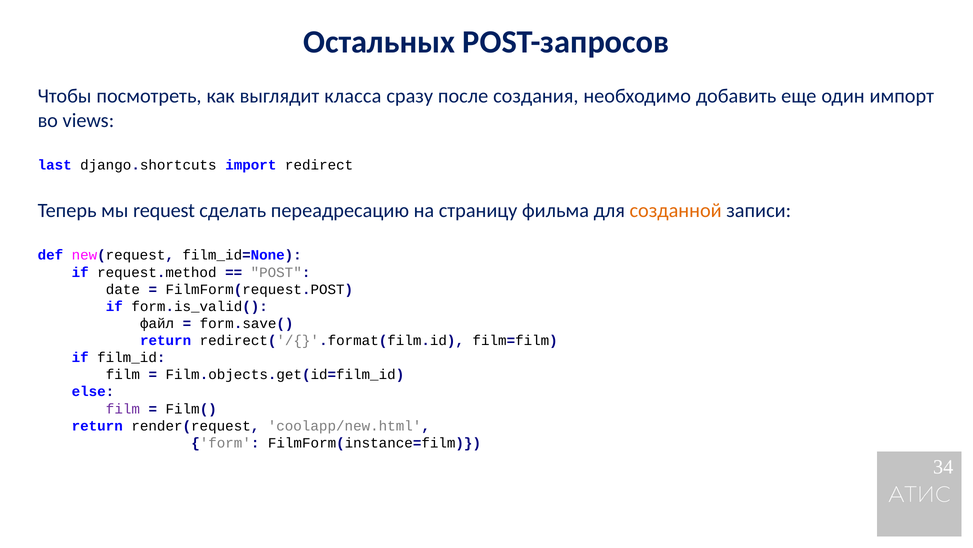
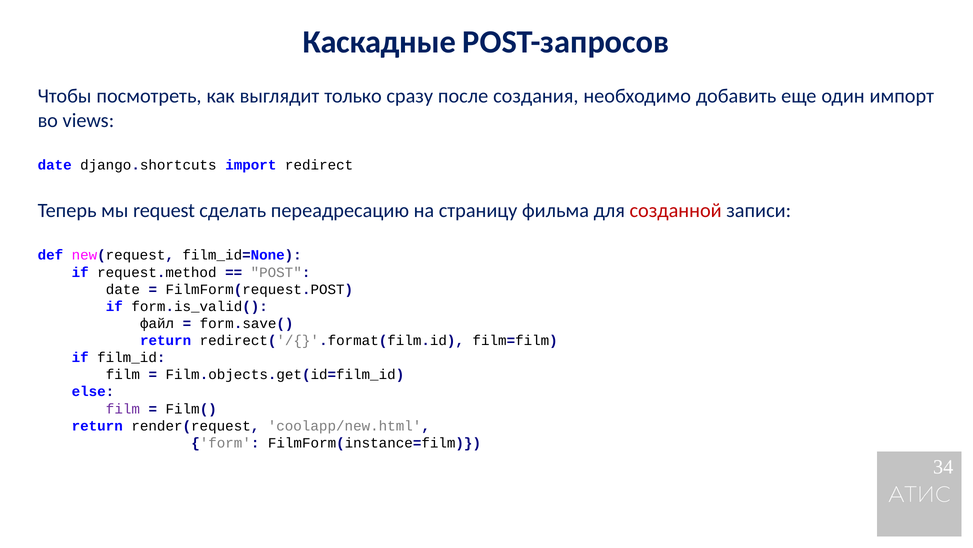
Остальных: Остальных -> Каскадные (379, 42)
класса: класса -> только (353, 96)
last: last -> date (55, 165)
созданной colour: orange -> red (676, 210)
